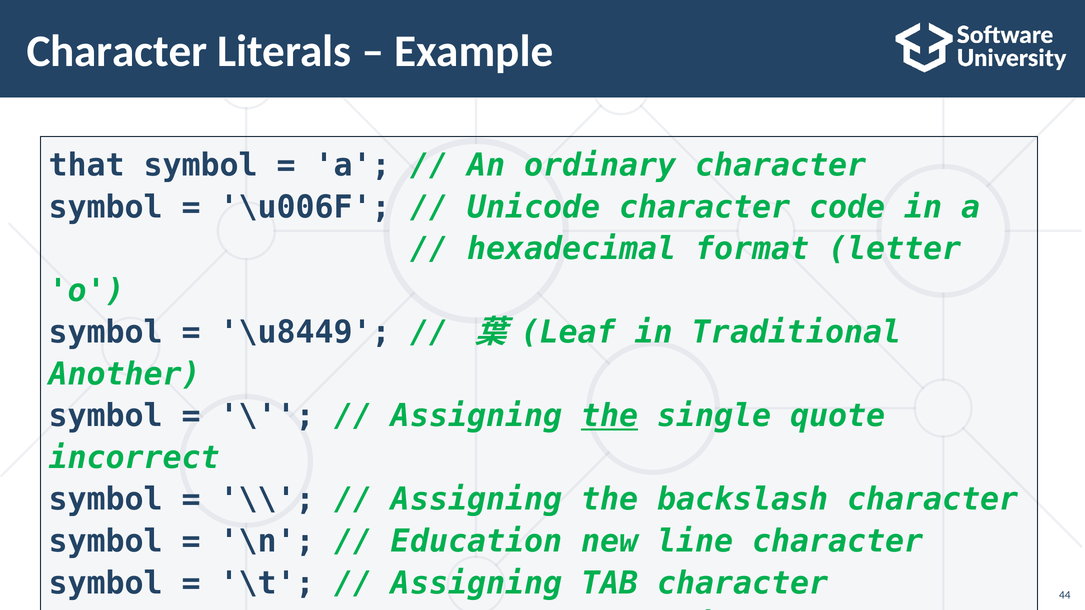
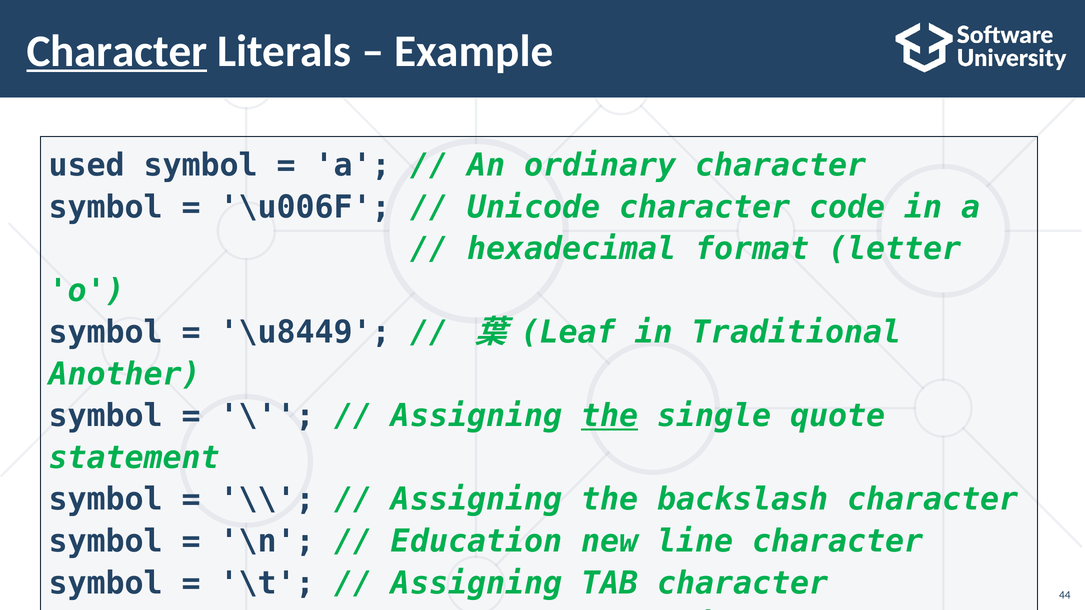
Character underline: none -> present (117, 51)
that: that -> used (87, 166)
incorrect: incorrect -> statement (134, 458)
